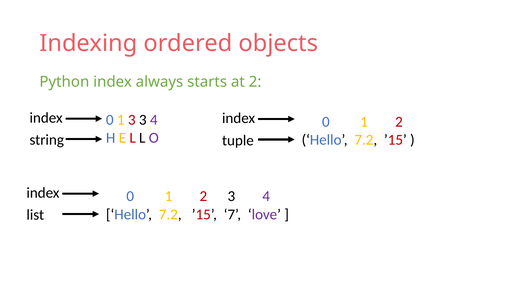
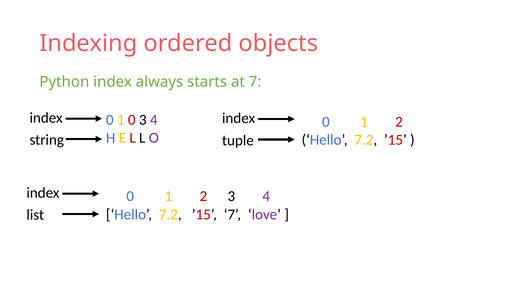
at 2: 2 -> 7 (255, 82)
1 3: 3 -> 0 (132, 120)
